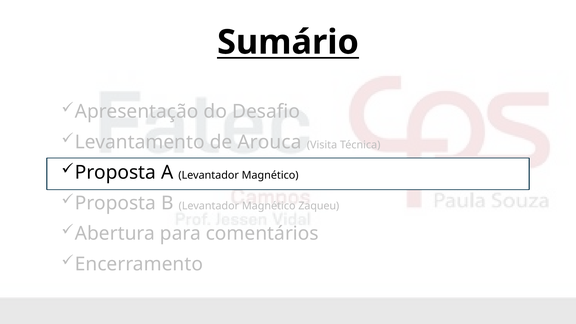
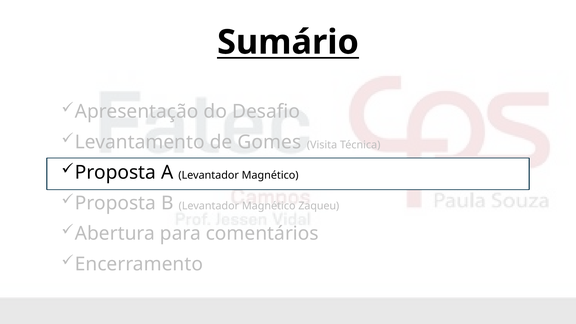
Arouca: Arouca -> Gomes (269, 142)
